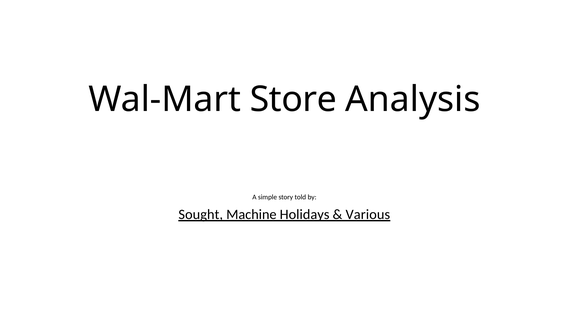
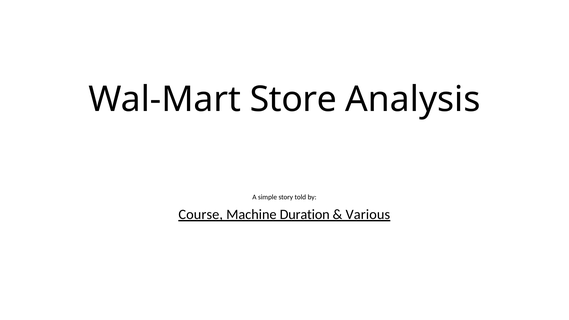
Sought: Sought -> Course (201, 214)
Holidays: Holidays -> Duration (305, 214)
